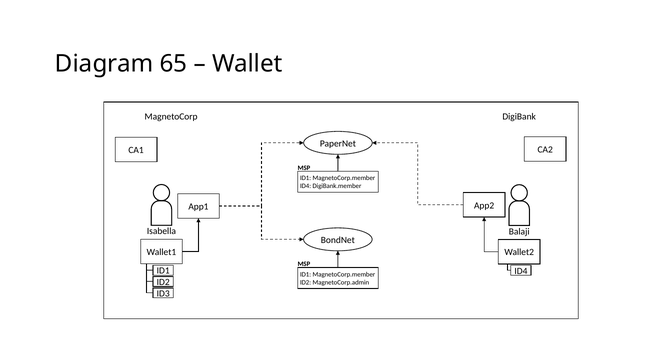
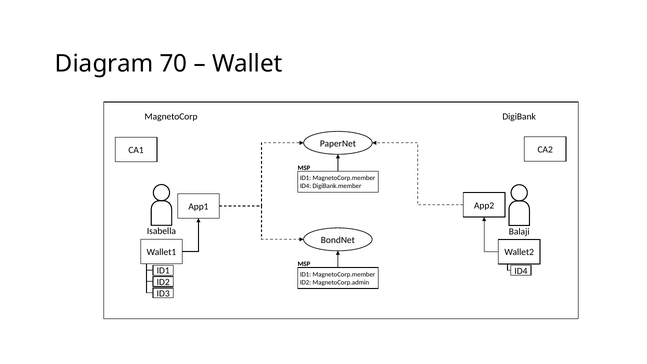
65: 65 -> 70 (173, 64)
